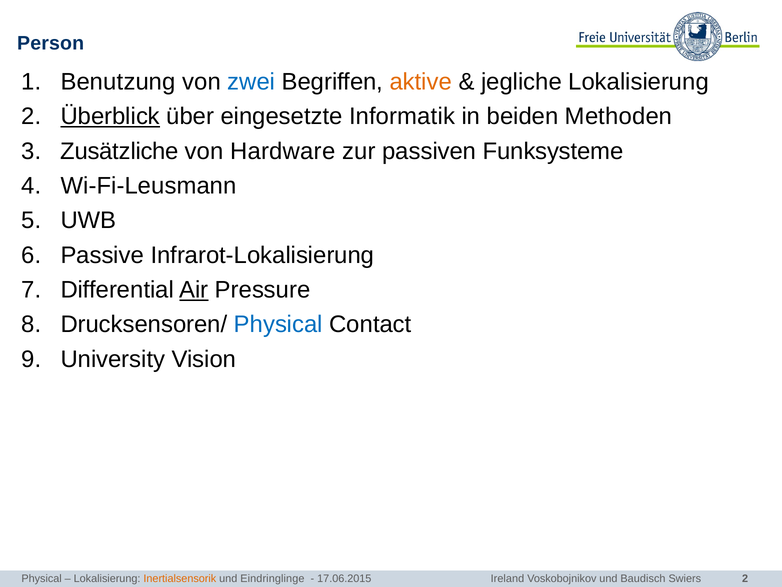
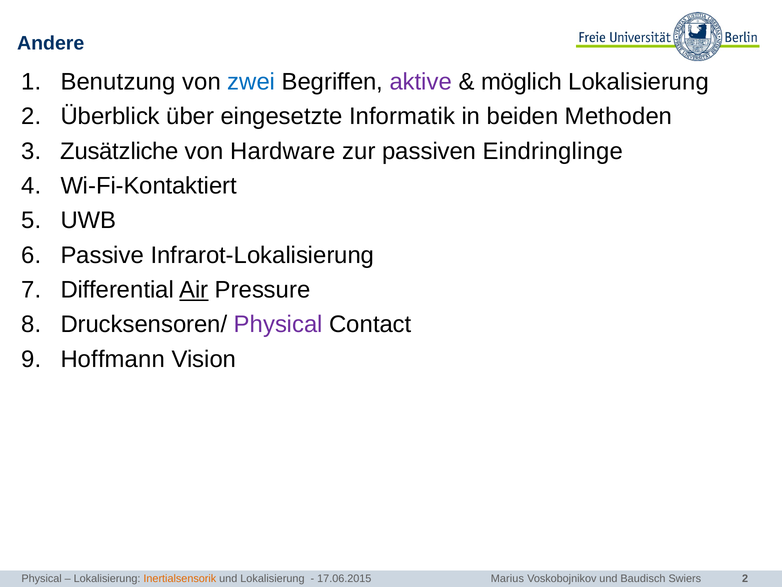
Person: Person -> Andere (51, 43)
aktive colour: orange -> purple (421, 82)
jegliche: jegliche -> möglich (522, 82)
Überblick underline: present -> none (110, 116)
Funksysteme: Funksysteme -> Eindringlinge (553, 151)
Wi-Fi-Leusmann: Wi-Fi-Leusmann -> Wi-Fi-Kontaktiert (149, 186)
Physical colour: blue -> purple (278, 324)
University: University -> Hoffmann (113, 359)
und Eindringlinge: Eindringlinge -> Lokalisierung (272, 578)
Ireland: Ireland -> Marius (507, 578)
